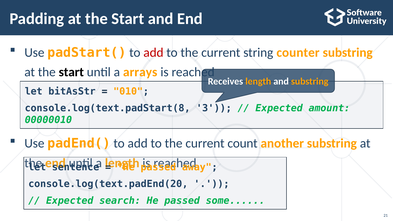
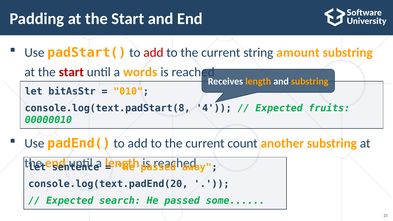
counter: counter -> amount (298, 52)
start colour: black -> red (71, 72)
arrays: arrays -> words (140, 72)
3: 3 -> 4 (214, 108)
amount: amount -> fruits (329, 108)
